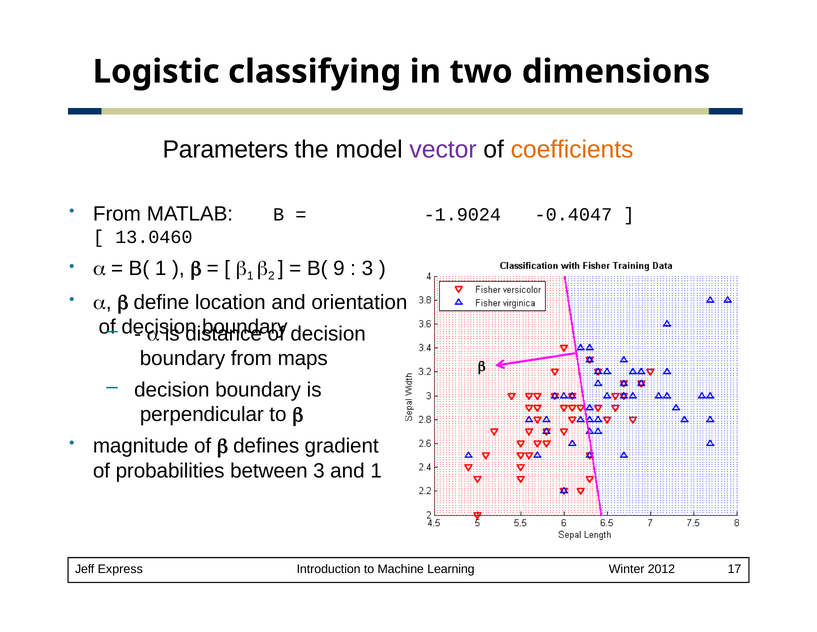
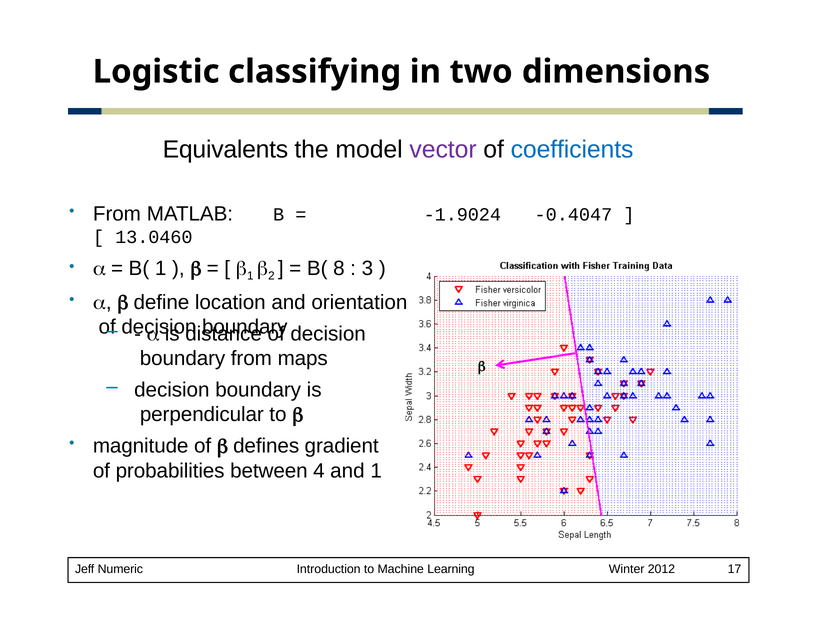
Parameters: Parameters -> Equivalents (225, 149)
coefficients colour: orange -> blue (572, 149)
9: 9 -> 8 (339, 268)
between 3: 3 -> 4 (319, 470)
Express: Express -> Numeric (120, 569)
